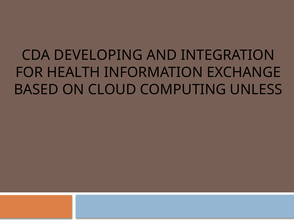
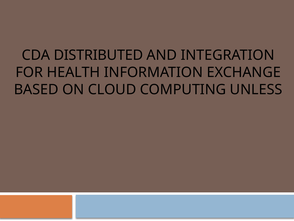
DEVELOPING: DEVELOPING -> DISTRIBUTED (98, 55)
